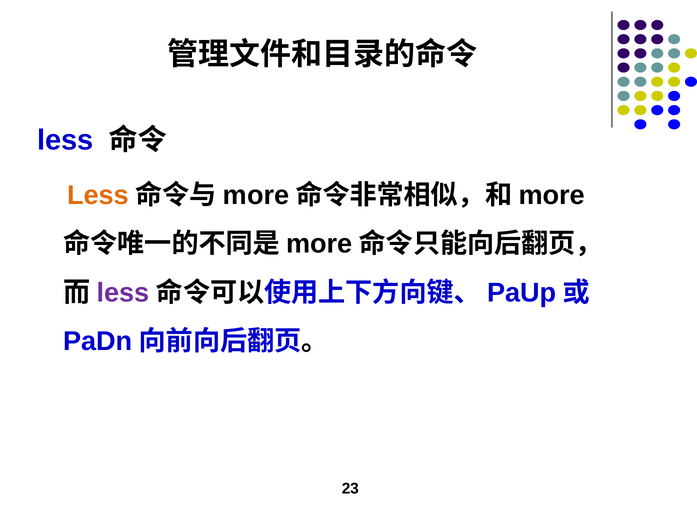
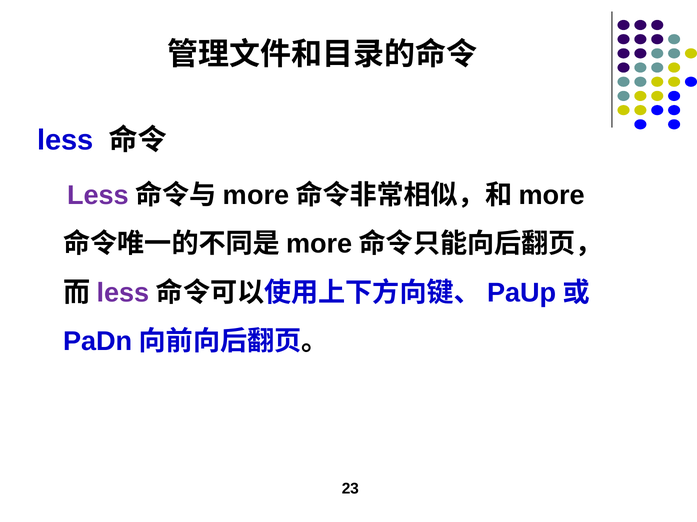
Less colour: orange -> purple (98, 195)
